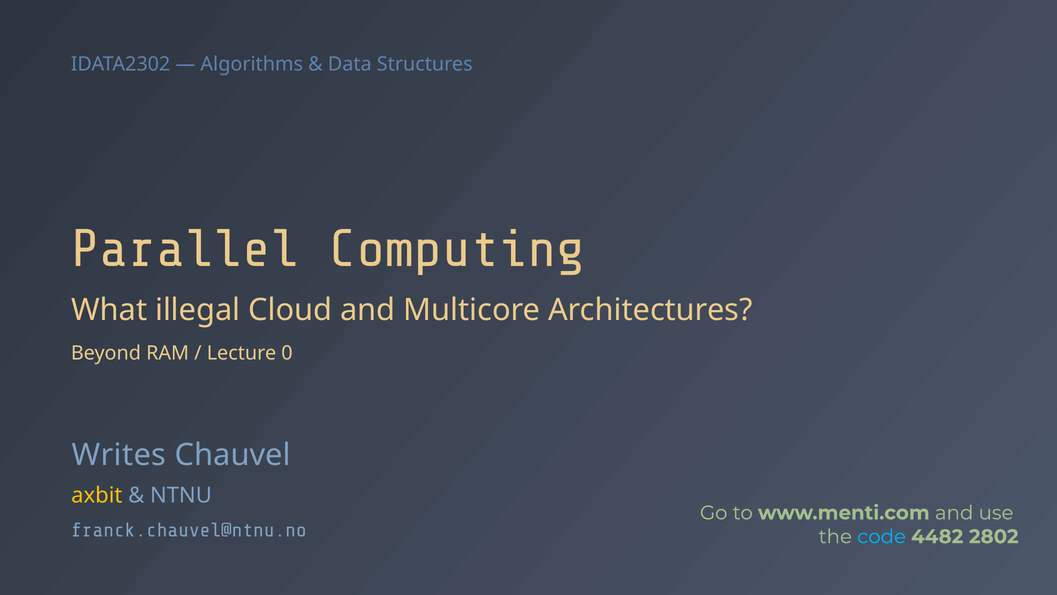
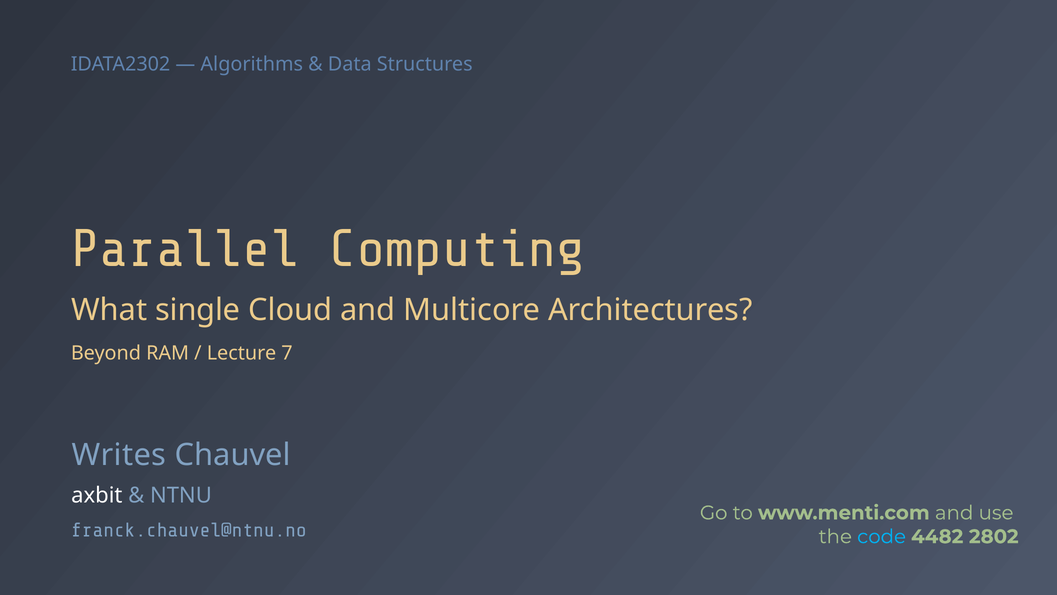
illegal: illegal -> single (198, 310)
0: 0 -> 7 (287, 353)
axbit colour: yellow -> white (97, 495)
